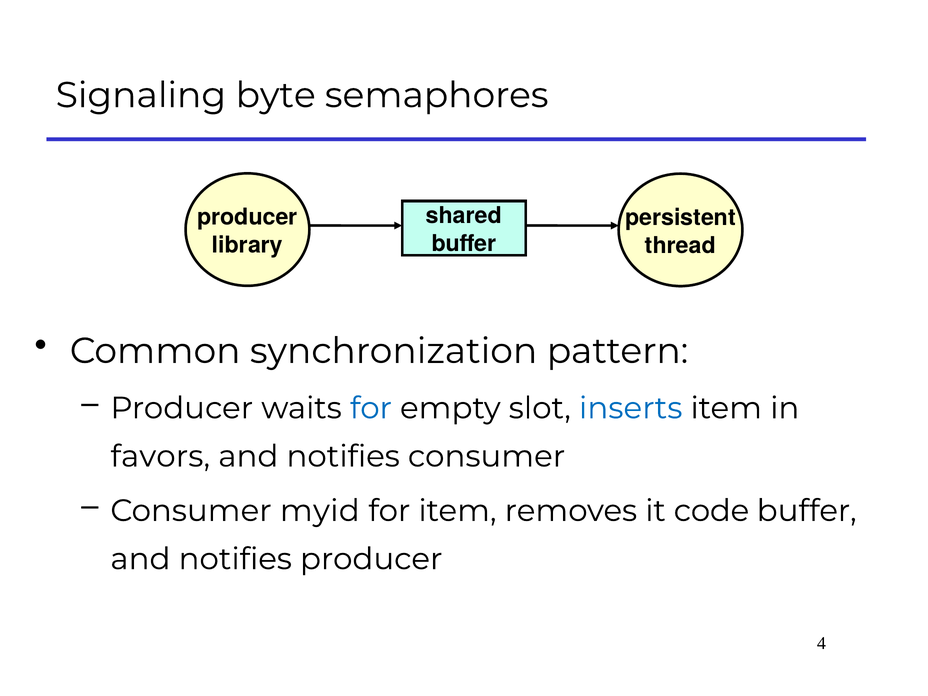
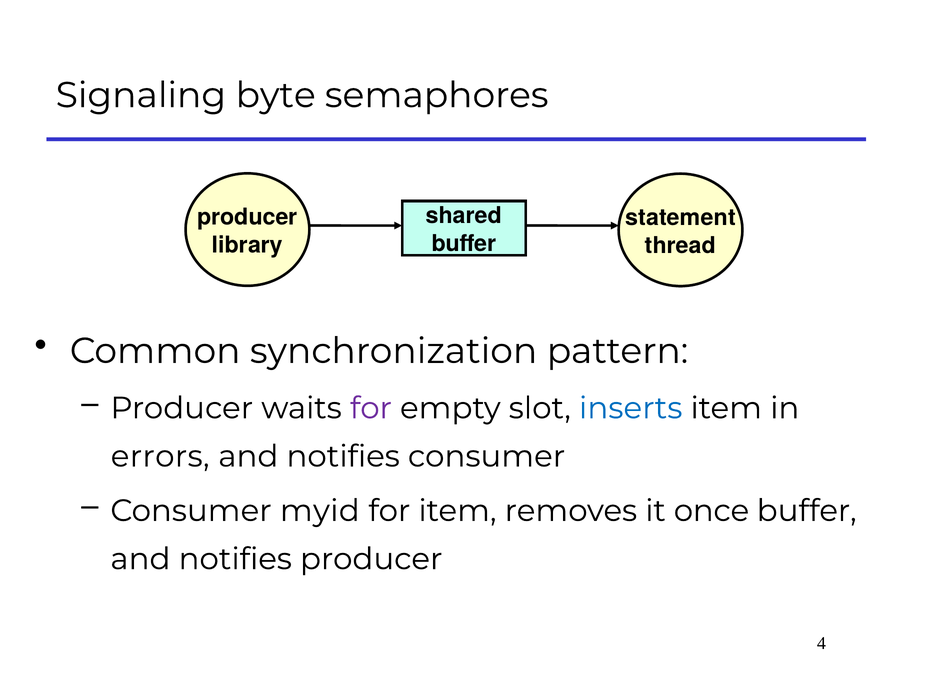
persistent: persistent -> statement (680, 218)
for colour: blue -> purple (371, 408)
favors: favors -> errors (160, 456)
code: code -> once (711, 511)
